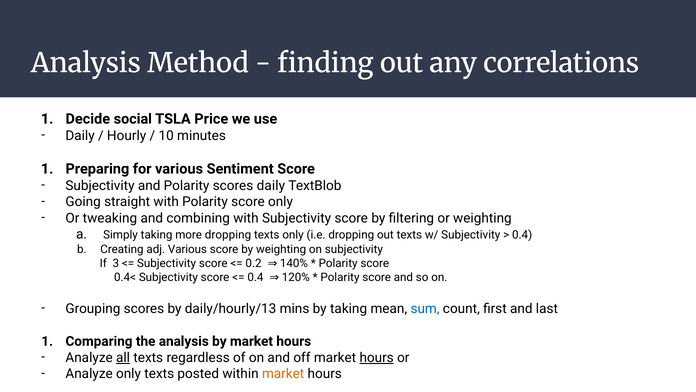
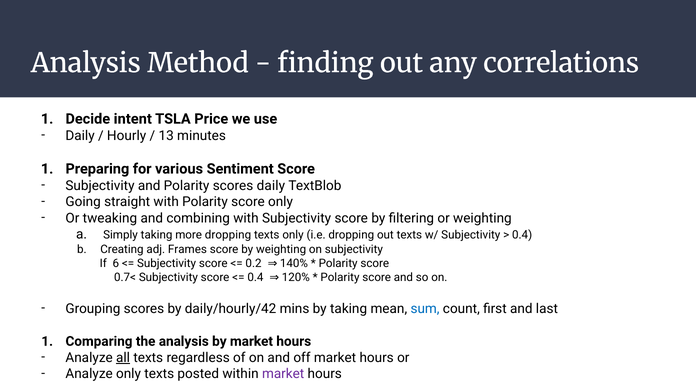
social: social -> intent (133, 119)
10: 10 -> 13 (166, 135)
adj Various: Various -> Frames (187, 249)
3: 3 -> 6 (116, 263)
0.4<: 0.4< -> 0.7< (125, 277)
daily/hourly/13: daily/hourly/13 -> daily/hourly/42 (231, 308)
hours underline: present -> none (377, 357)
market colour: orange -> purple (283, 373)
